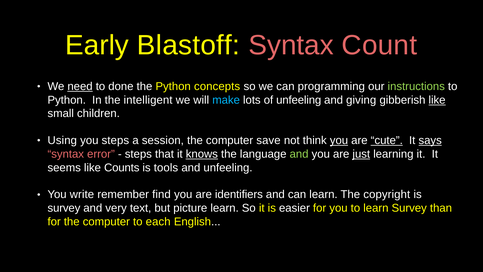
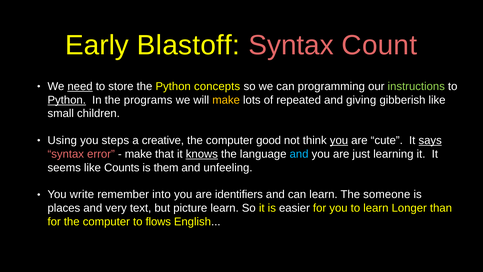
done: done -> store (121, 86)
Python underline: none -> present (67, 100)
intelligent: intelligent -> programs (148, 100)
make colour: light blue -> yellow (226, 100)
of unfeeling: unfeeling -> repeated (299, 100)
like underline: present -> none (437, 100)
session: session -> creative (163, 140)
save: save -> good (269, 140)
cute underline: present -> none (387, 140)
steps: steps -> make (138, 154)
and colour: light green -> light blue (299, 154)
just underline: present -> none (361, 154)
tools: tools -> them (166, 167)
find: find -> into (161, 194)
copyright: copyright -> someone (387, 194)
survey: survey -> places (64, 208)
learn Survey: Survey -> Longer (409, 208)
each: each -> flows (158, 221)
